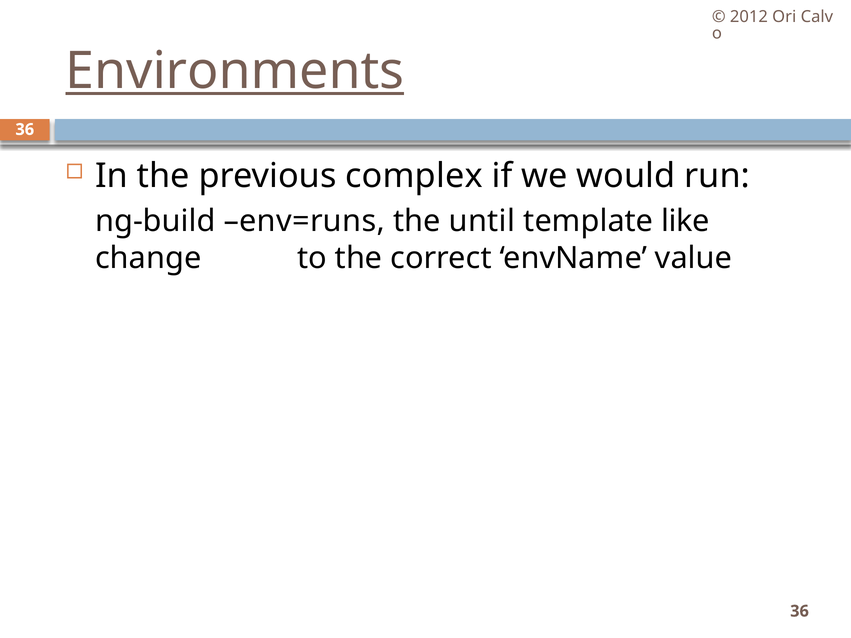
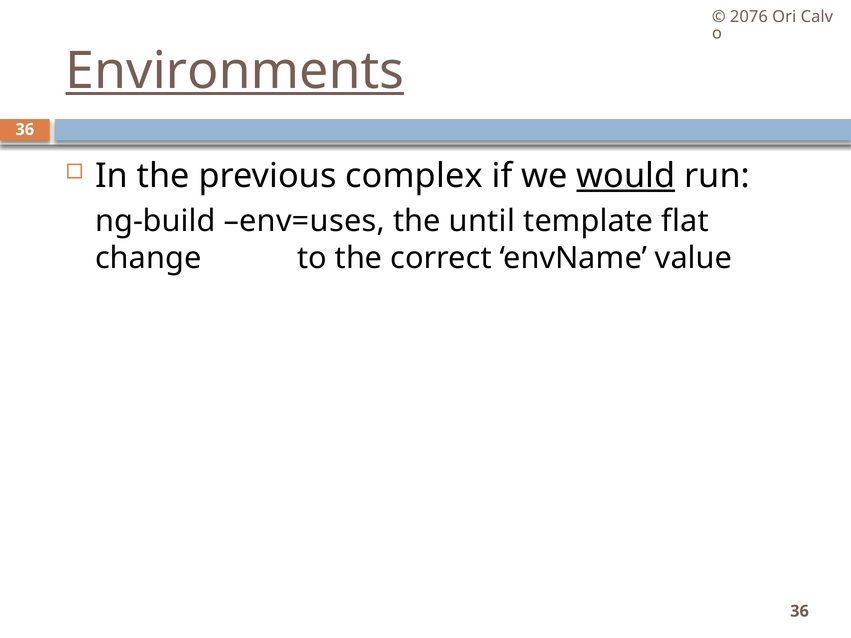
2012: 2012 -> 2076 (749, 17)
would underline: none -> present (626, 176)
env=runs: env=runs -> env=uses (304, 221)
like: like -> flat (685, 221)
